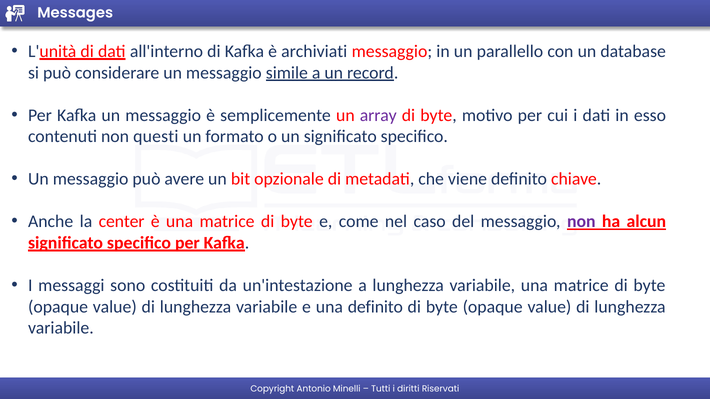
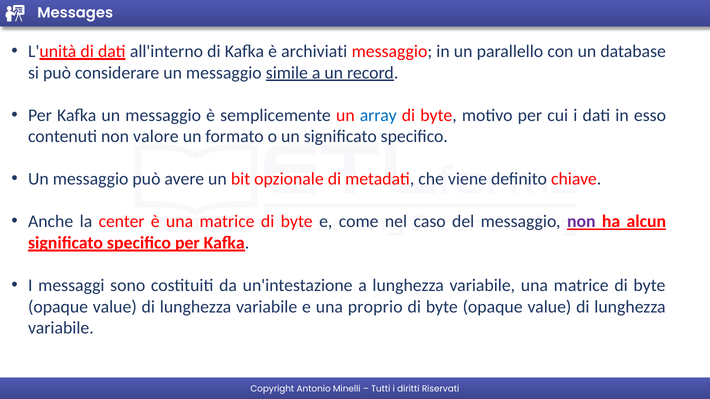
array colour: purple -> blue (378, 115)
questi: questi -> valore (156, 137)
una definito: definito -> proprio (375, 307)
